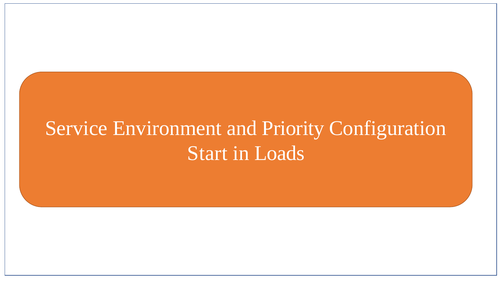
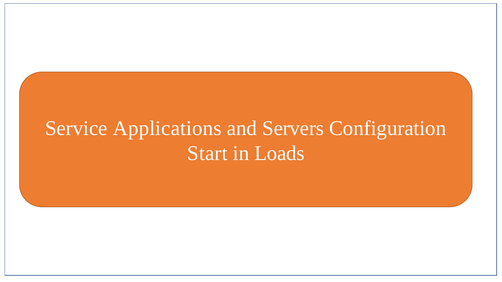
Environment: Environment -> Applications (167, 129)
Priority: Priority -> Servers (293, 129)
